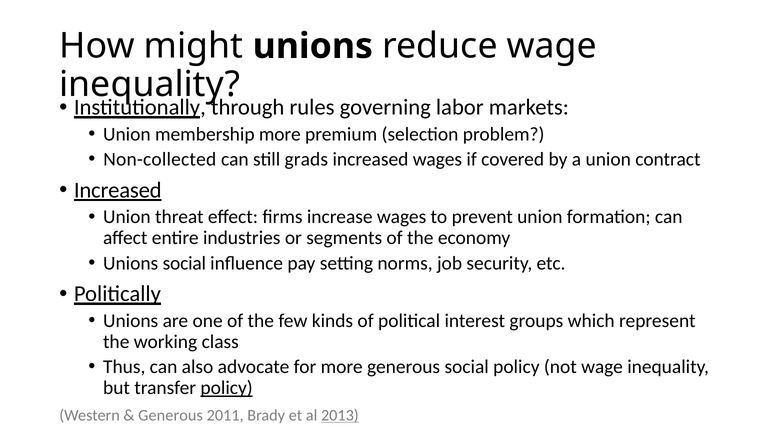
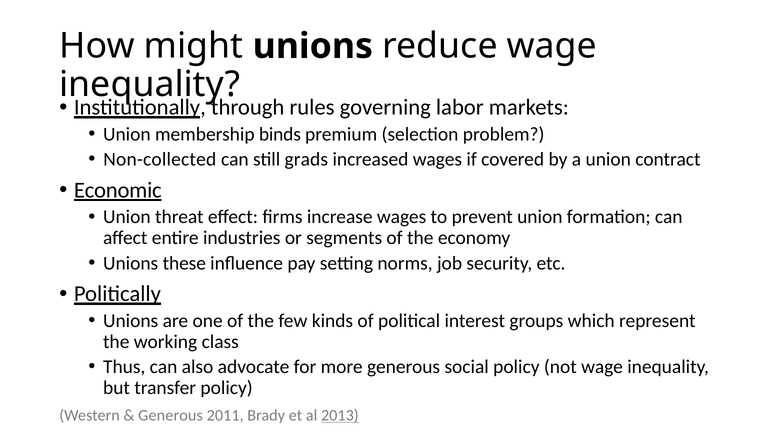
membership more: more -> binds (280, 134)
Increased: Increased -> Economic (118, 190)
Unions social: social -> these (184, 263)
policy underline: present -> none (227, 388)
